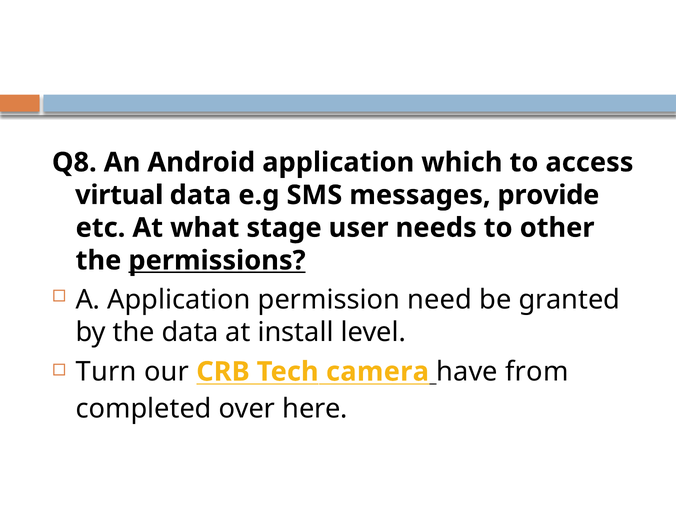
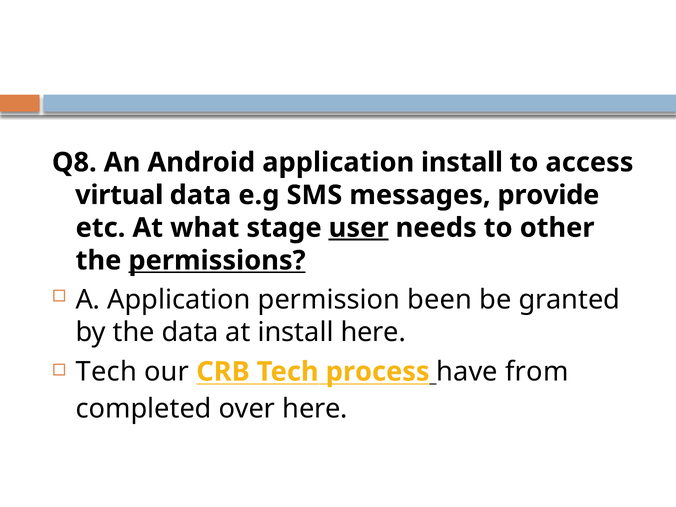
application which: which -> install (462, 162)
user underline: none -> present (359, 228)
need: need -> been (440, 300)
install level: level -> here (373, 332)
Turn: Turn -> Tech (106, 372)
camera: camera -> process (378, 372)
